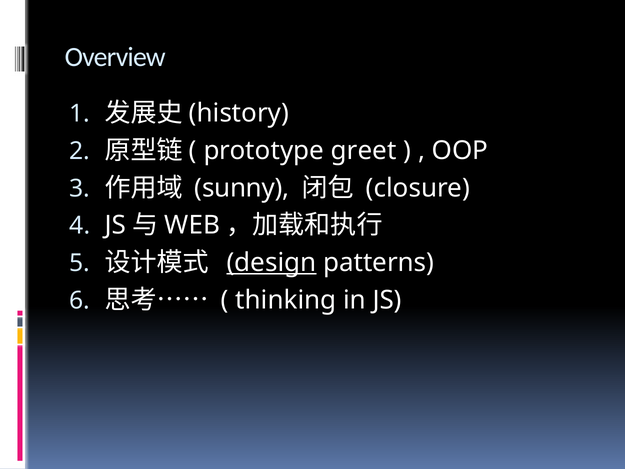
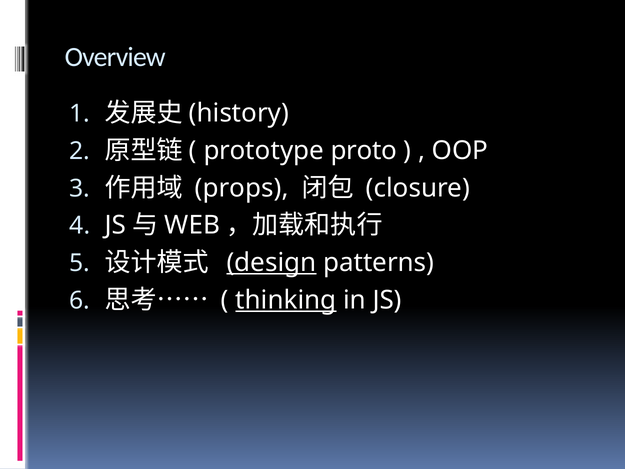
greet: greet -> proto (364, 151)
sunny: sunny -> props (242, 188)
thinking underline: none -> present (286, 300)
